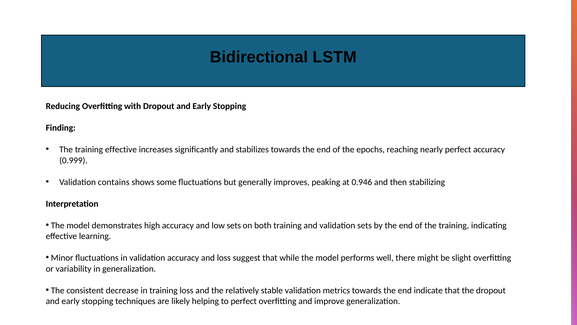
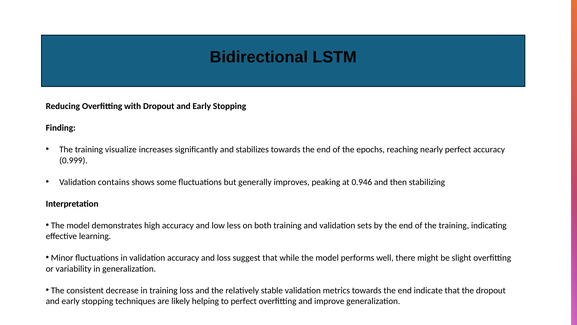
training effective: effective -> visualize (121, 149)
low sets: sets -> less (234, 225)
